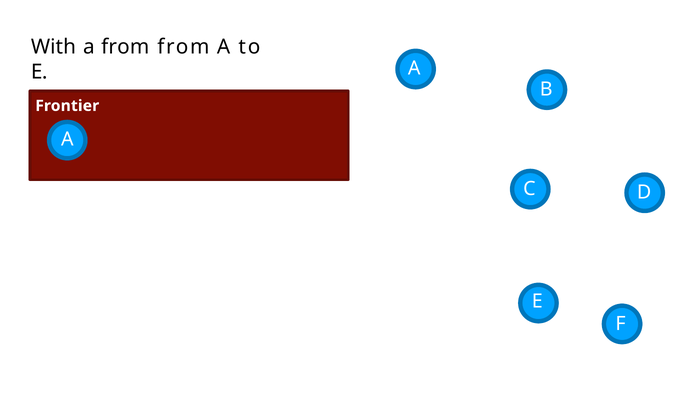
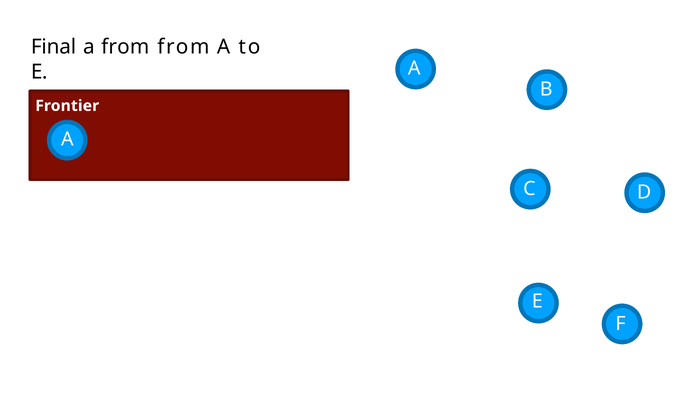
With: With -> Final (54, 47)
